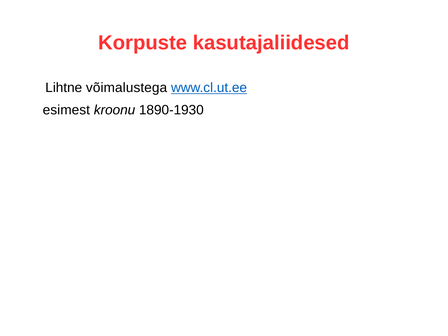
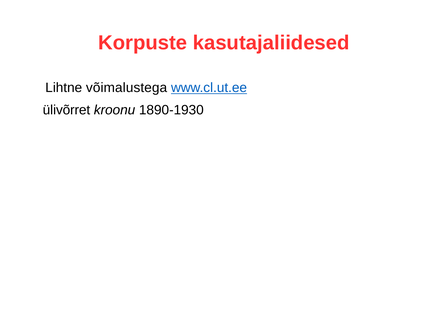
esimest: esimest -> ülivõrret (66, 110)
